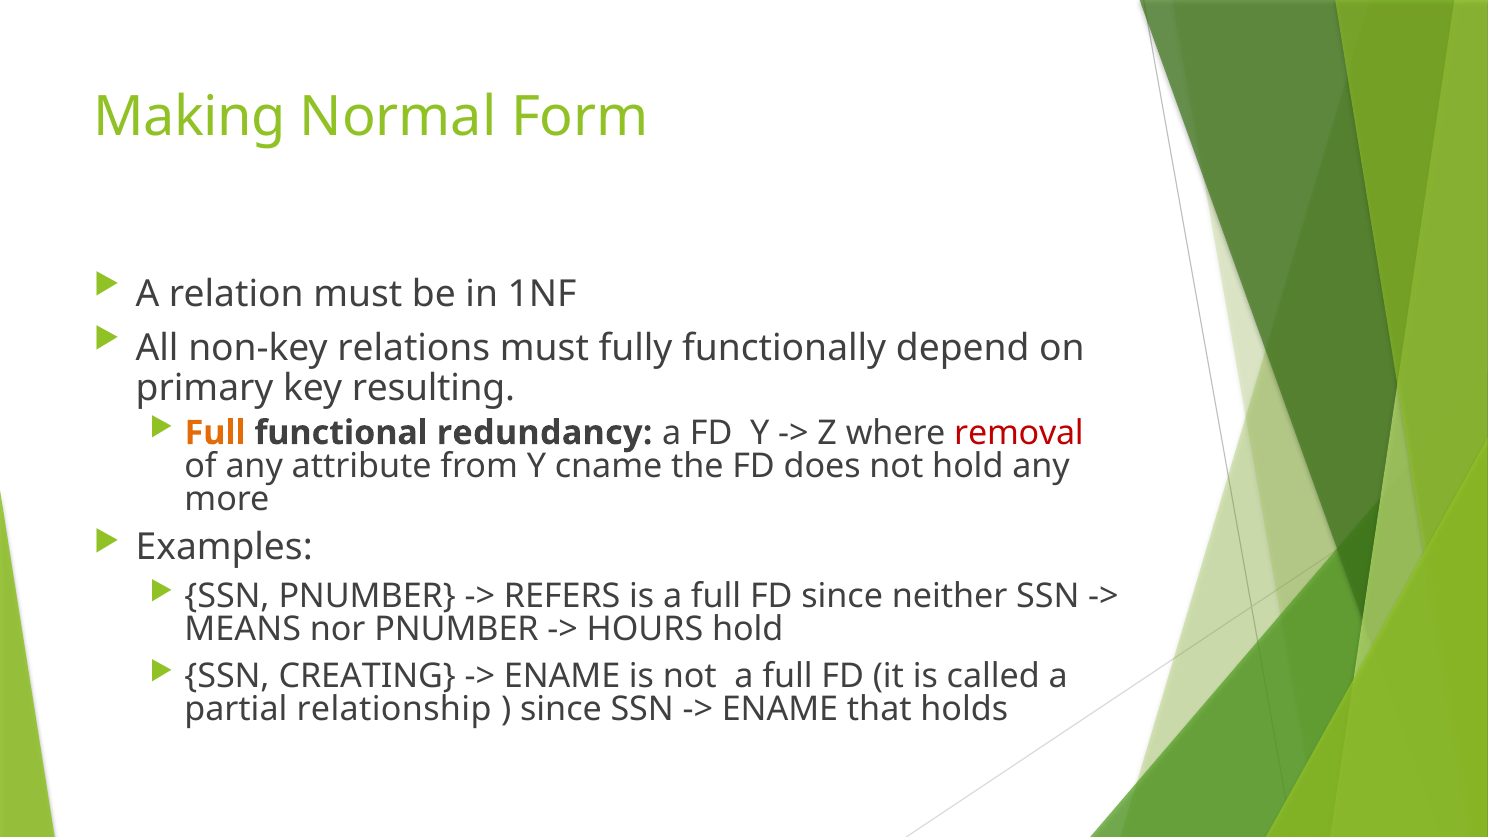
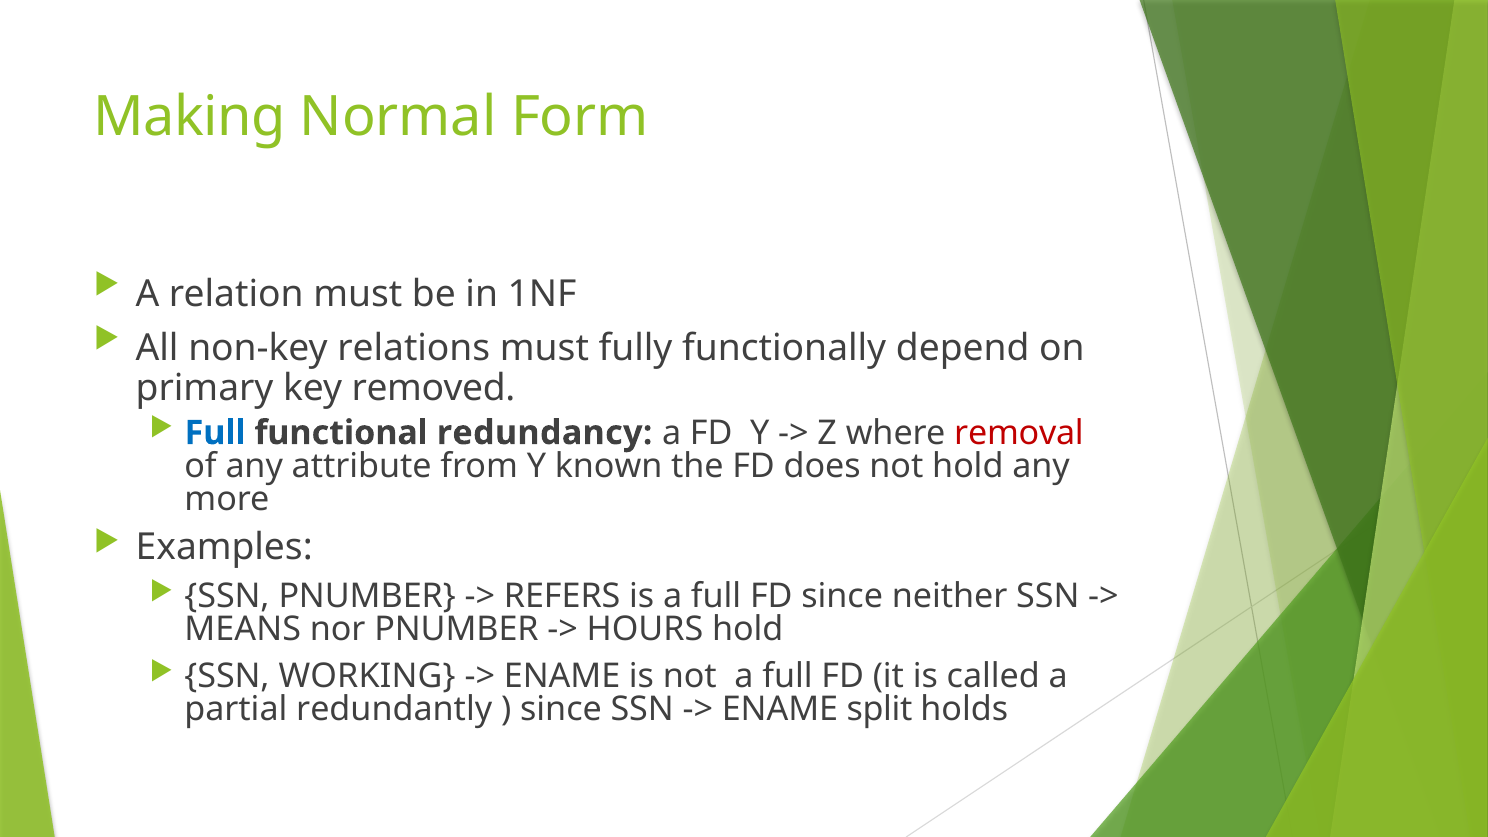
resulting: resulting -> removed (433, 388)
Full colour: orange -> blue (215, 433)
cname: cname -> known (609, 466)
CREATING: CREATING -> WORKING (367, 676)
relationship: relationship -> redundantly (394, 710)
that: that -> split (879, 710)
